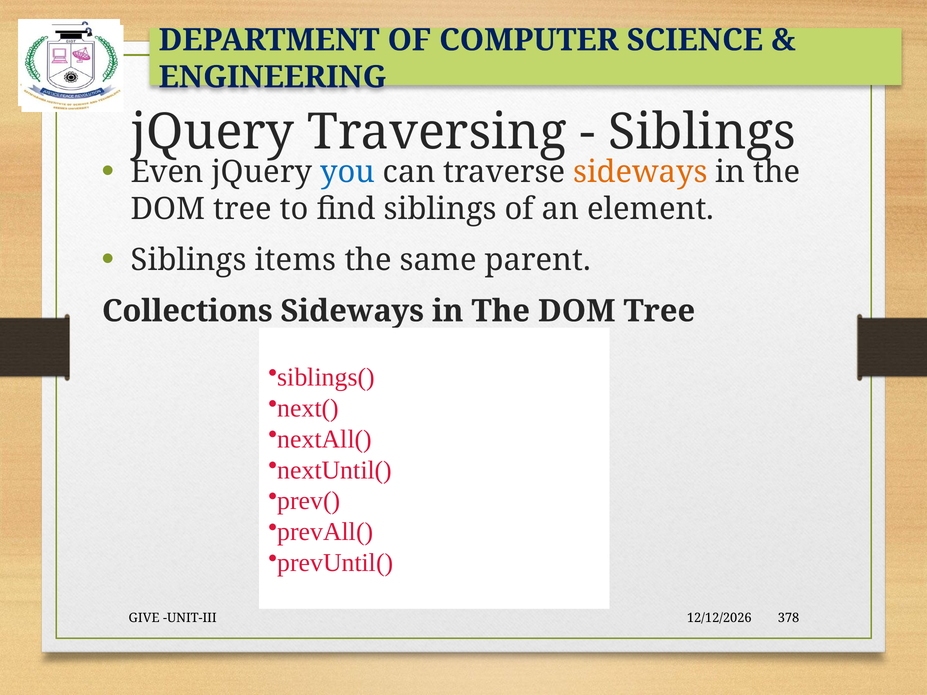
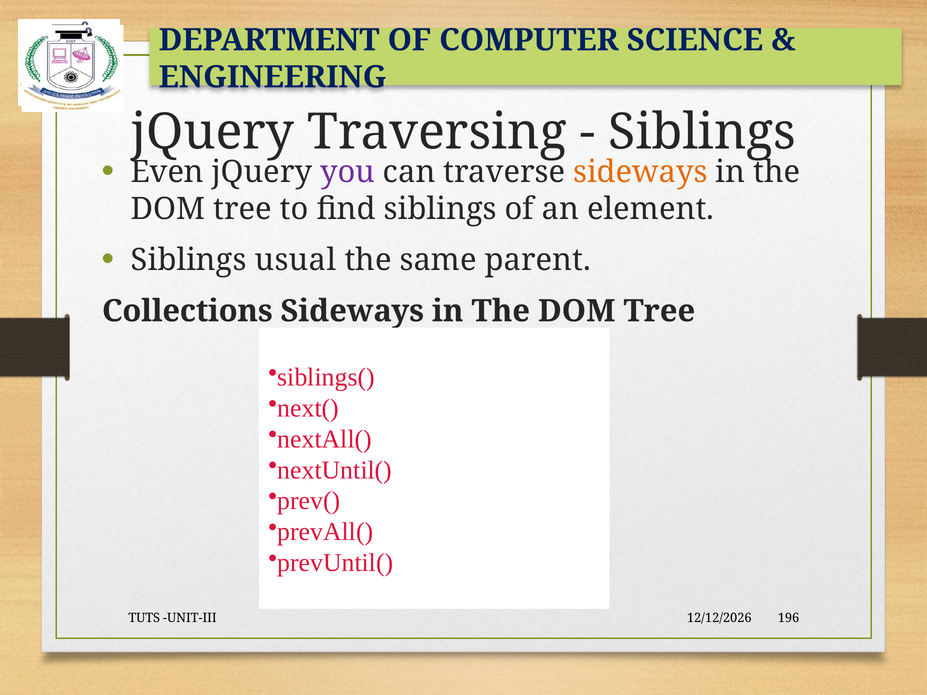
you colour: blue -> purple (348, 172)
items: items -> usual (295, 260)
GIVE: GIVE -> TUTS (144, 618)
378: 378 -> 196 (789, 618)
